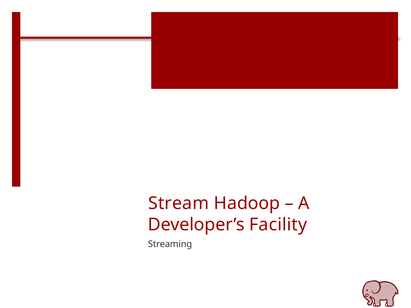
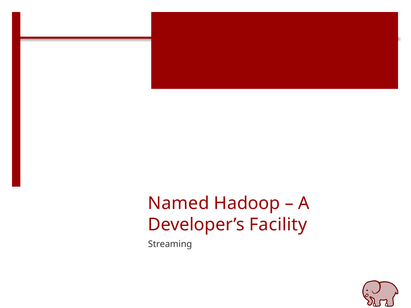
Stream: Stream -> Named (179, 204)
